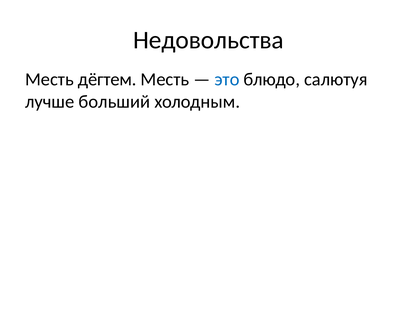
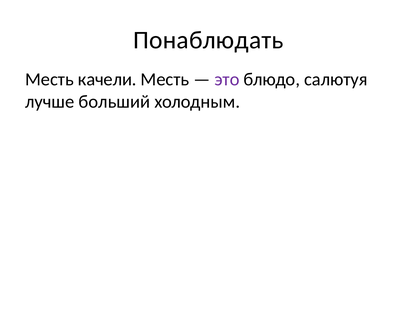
Недовольства: Недовольства -> Понаблюдать (208, 40)
дёгтем: дёгтем -> качели (107, 80)
это colour: blue -> purple (227, 80)
